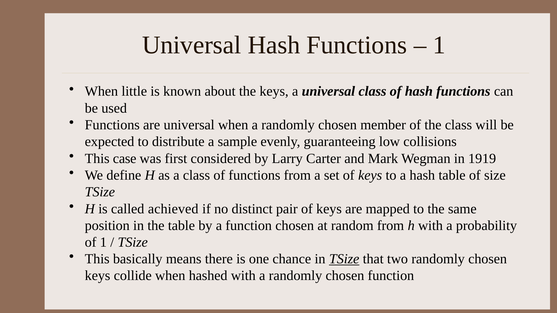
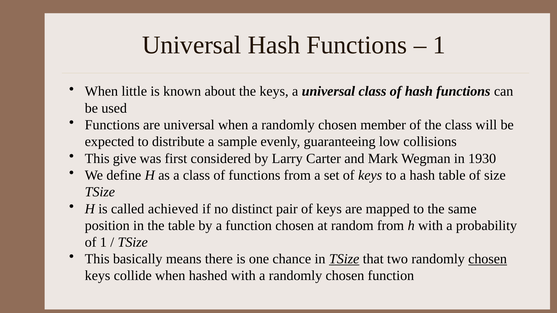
case: case -> give (125, 159)
1919: 1919 -> 1930 (482, 159)
chosen underline: none -> present (488, 259)
